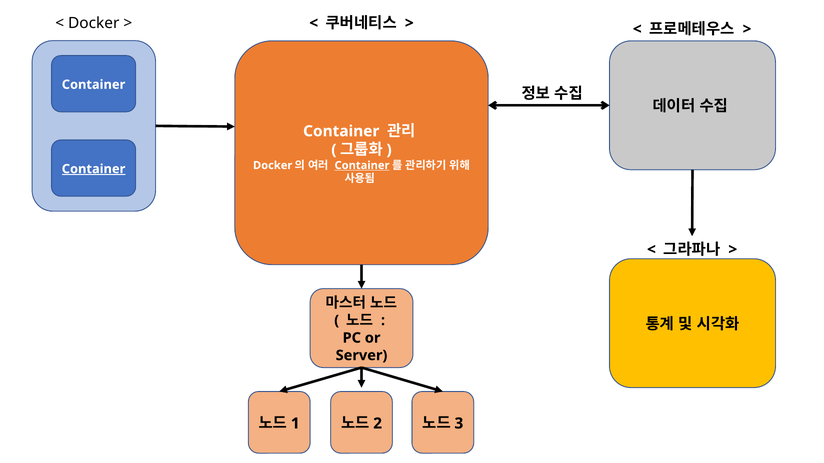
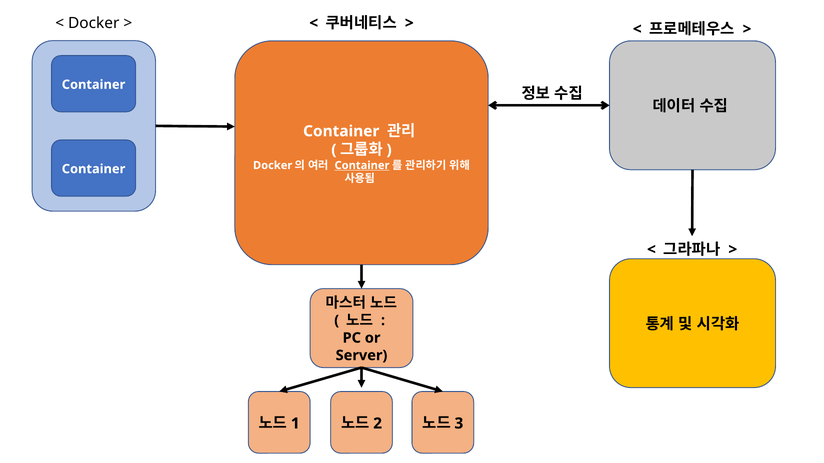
Container underline: present -> none (94, 169)
